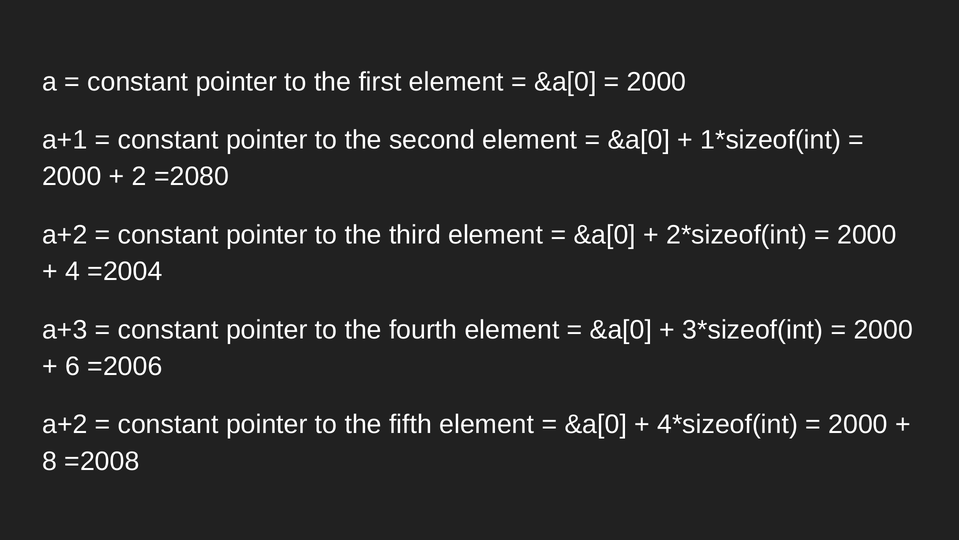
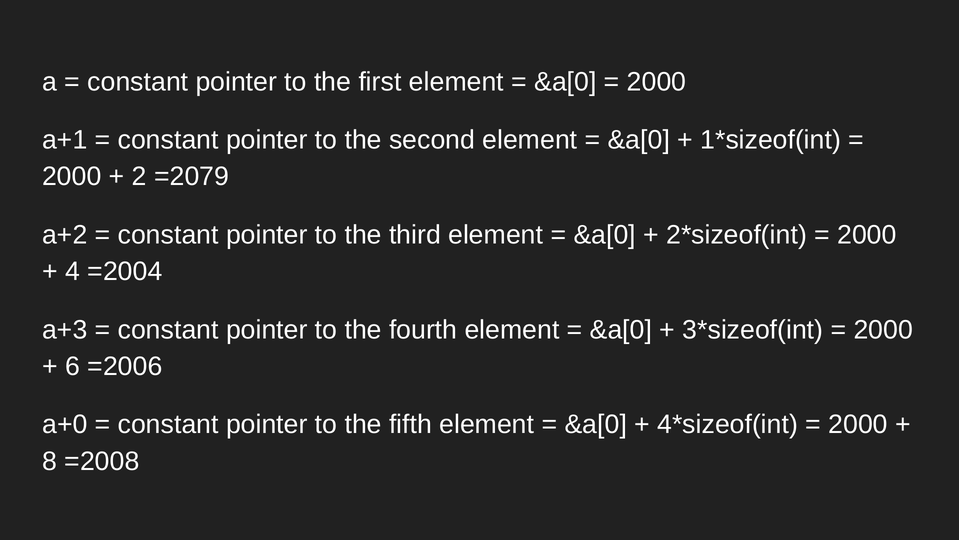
=2080: =2080 -> =2079 (192, 177)
a+2: a+2 -> a+0 (65, 424)
